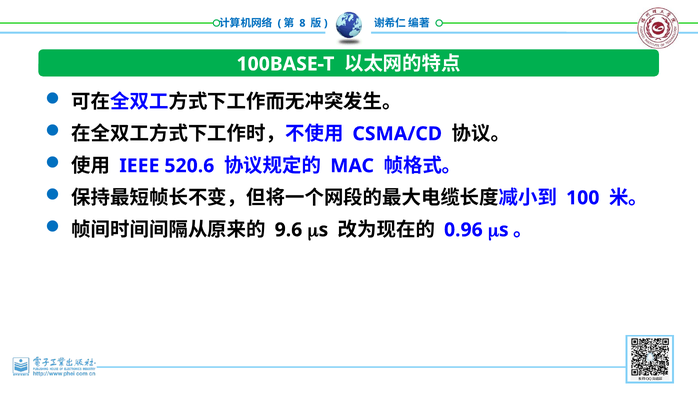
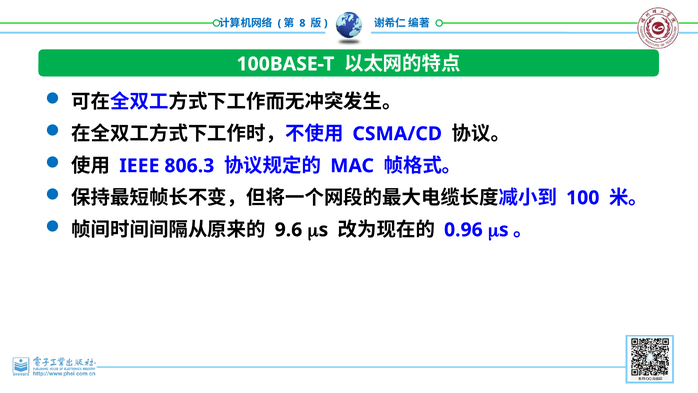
520.6: 520.6 -> 806.3 (189, 166)
